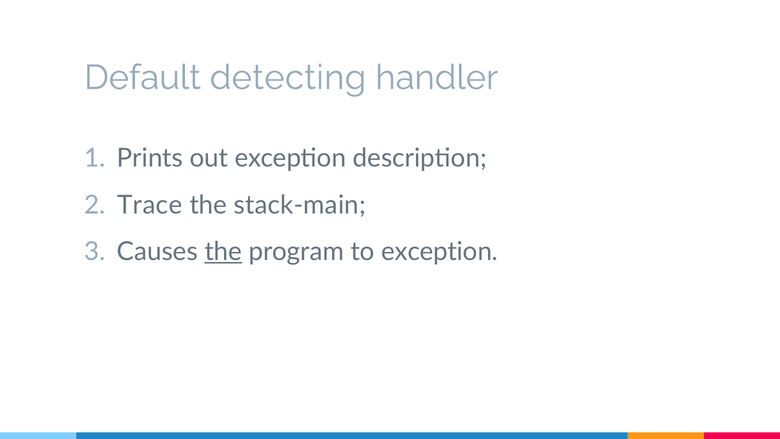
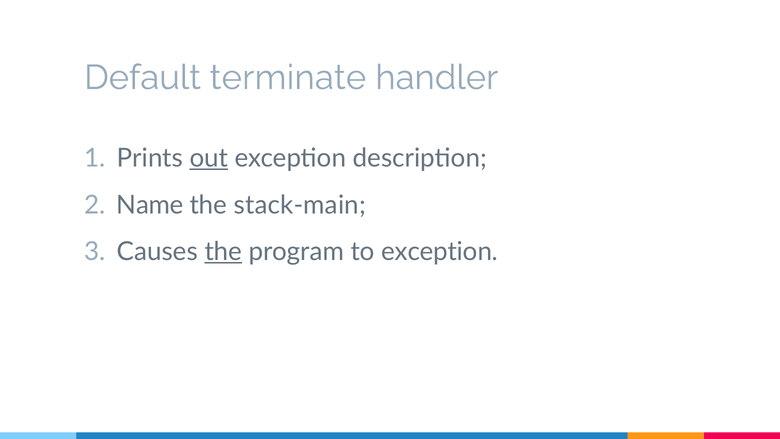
detecting: detecting -> terminate (288, 78)
out underline: none -> present (209, 158)
Trace: Trace -> Name (150, 205)
